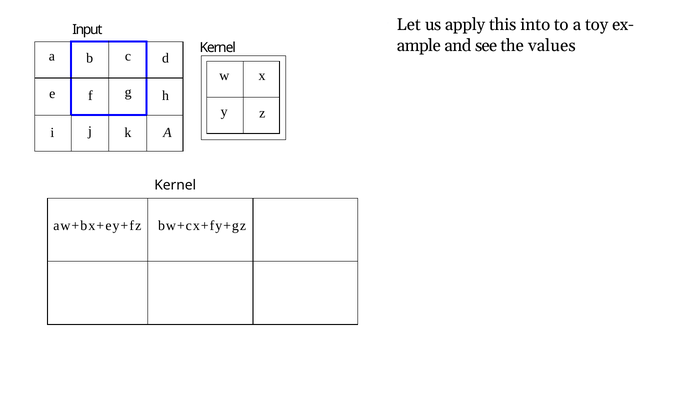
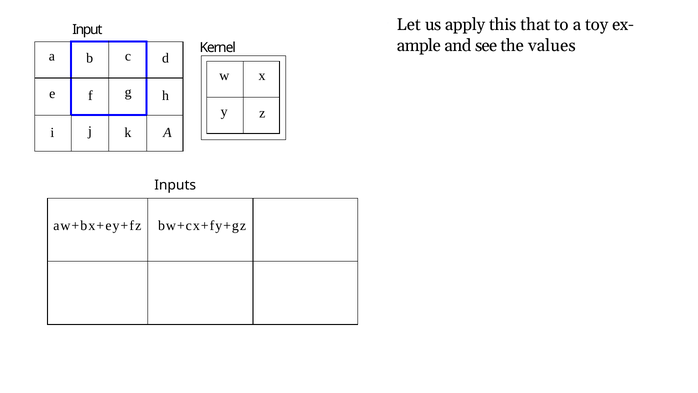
into: into -> that (535, 25)
Kernel: Kernel -> Inputs (175, 185)
